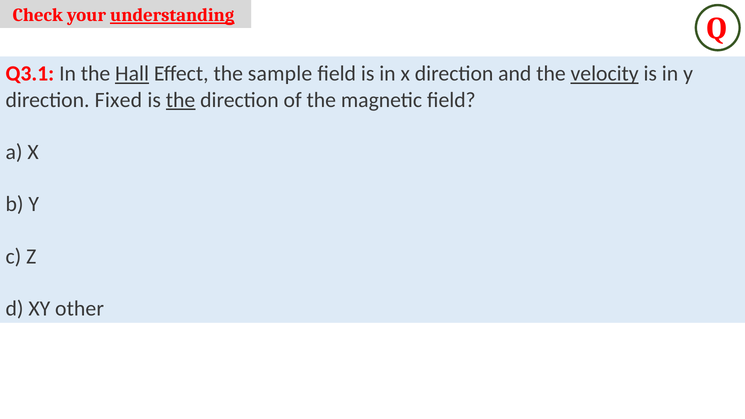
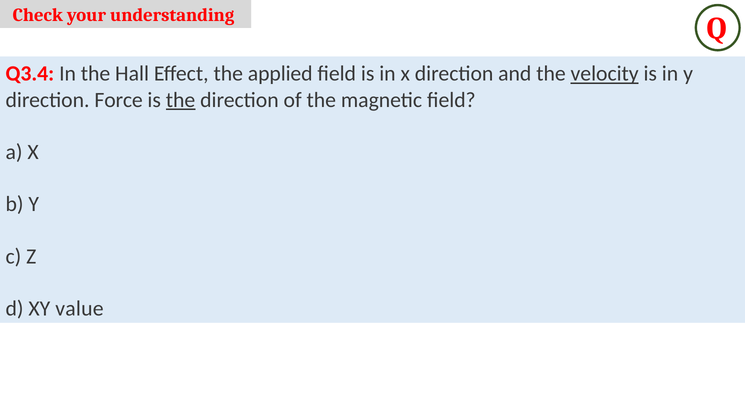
understanding underline: present -> none (172, 15)
Q3.1: Q3.1 -> Q3.4 (30, 74)
Hall underline: present -> none (132, 74)
sample: sample -> applied (280, 74)
Fixed: Fixed -> Force (119, 100)
other: other -> value (79, 309)
